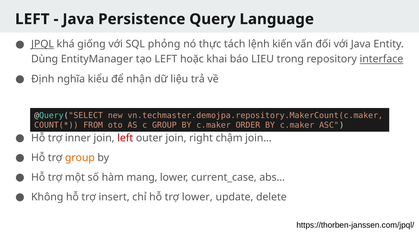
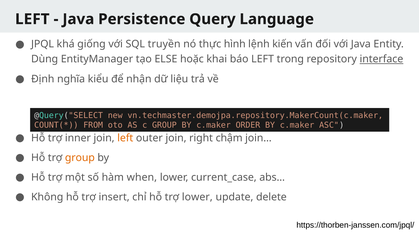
JPQL underline: present -> none (43, 44)
phỏng: phỏng -> truyền (164, 44)
tách: tách -> hình (235, 44)
tạo LEFT: LEFT -> ELSE (166, 59)
báo LIEU: LIEU -> LEFT (263, 59)
left colour: red -> orange (125, 138)
mang: mang -> when (142, 178)
